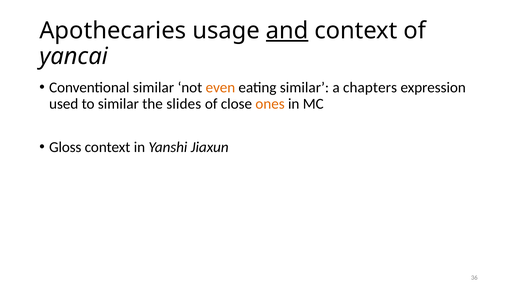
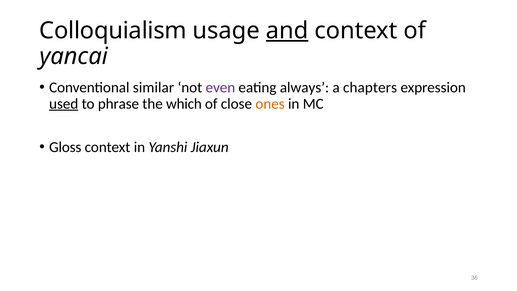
Apothecaries: Apothecaries -> Colloquialism (113, 31)
even colour: orange -> purple (220, 87)
eating similar: similar -> always (304, 87)
used underline: none -> present (64, 104)
to similar: similar -> phrase (118, 104)
slides: slides -> which (184, 104)
